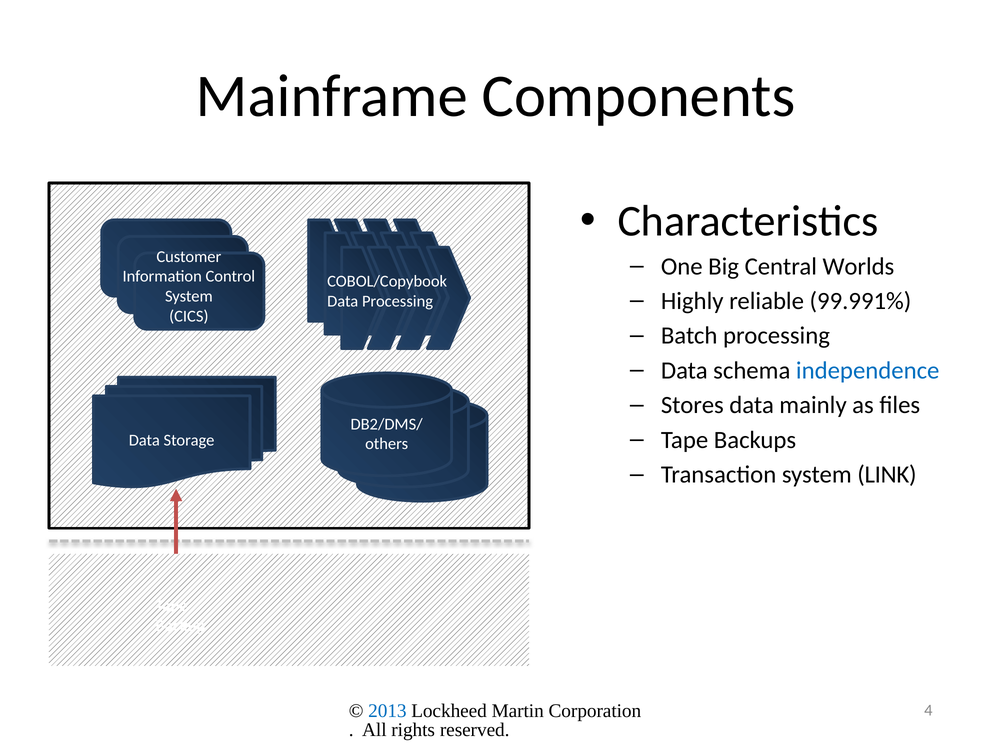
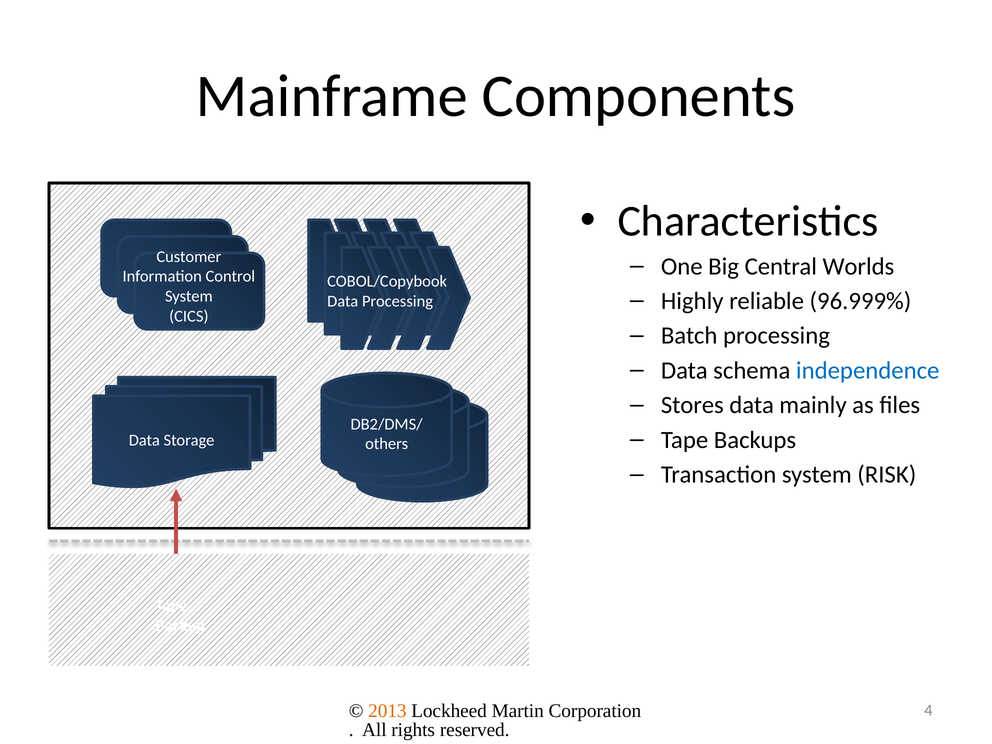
99.991%: 99.991% -> 96.999% (860, 301)
LINK: LINK -> RISK (887, 475)
2013 colour: blue -> orange (387, 711)
